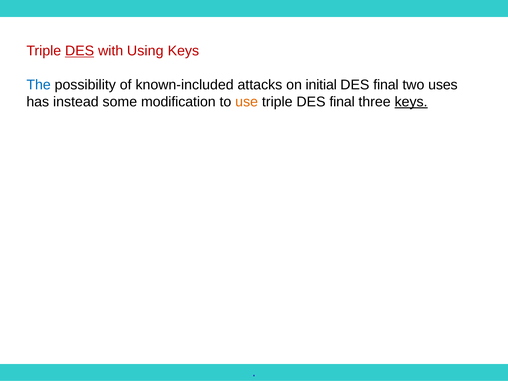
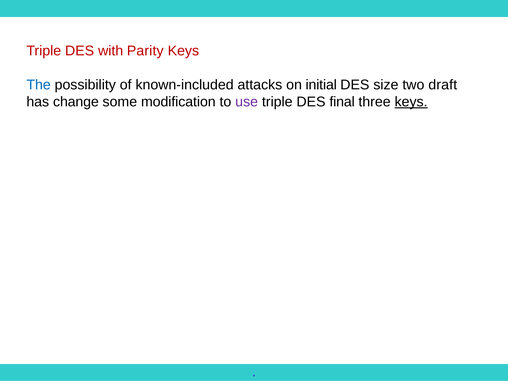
DES underline: present -> none (80, 51)
Using: Using -> Parity (145, 51)
final: final -> size (386, 85)
uses: uses -> draft (443, 85)
instead: instead -> change (76, 102)
use colour: orange -> purple (247, 102)
